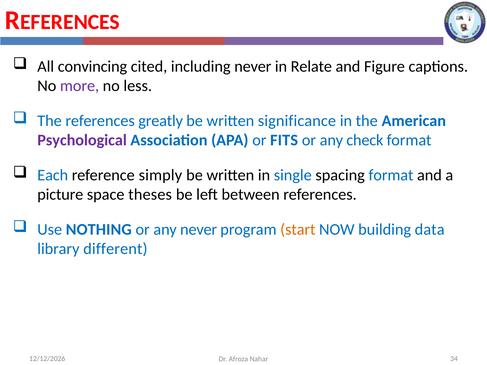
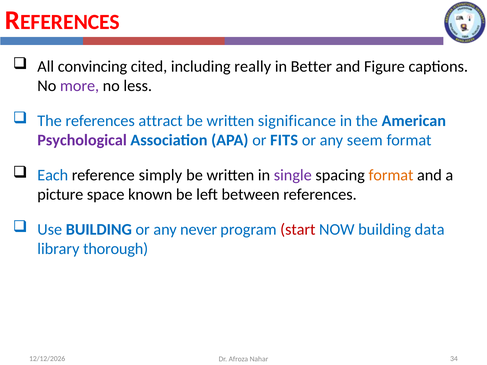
including never: never -> really (253, 66)
Relate: Relate -> Better (311, 66)
greatly: greatly -> attract (161, 121)
check: check -> seem (365, 140)
single colour: blue -> purple (293, 175)
format colour: blue -> orange (391, 175)
theses: theses -> known (150, 195)
Use NOTHING: NOTHING -> BUILDING (99, 230)
start colour: orange -> red (298, 230)
different: different -> thorough (116, 249)
